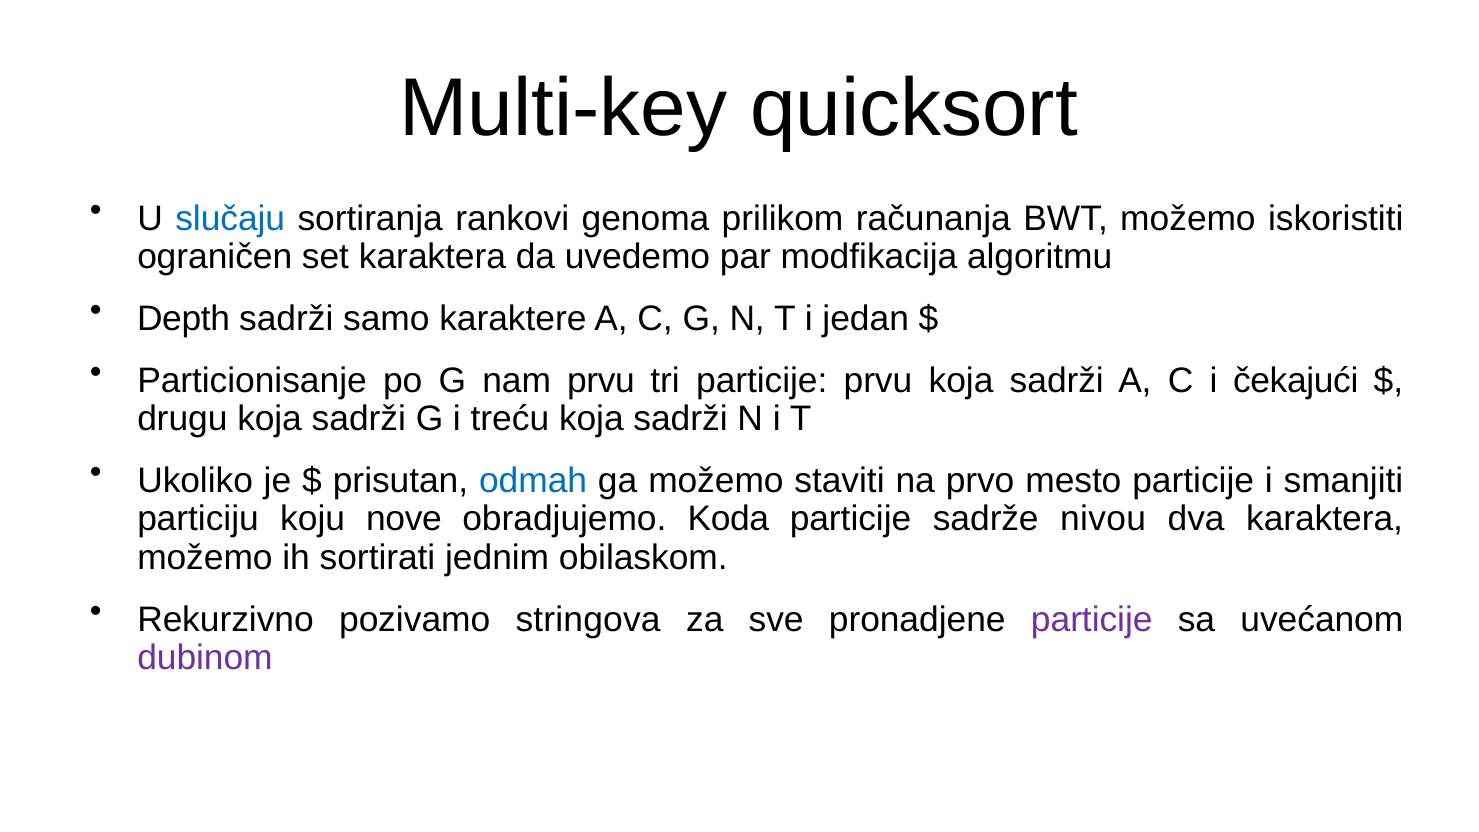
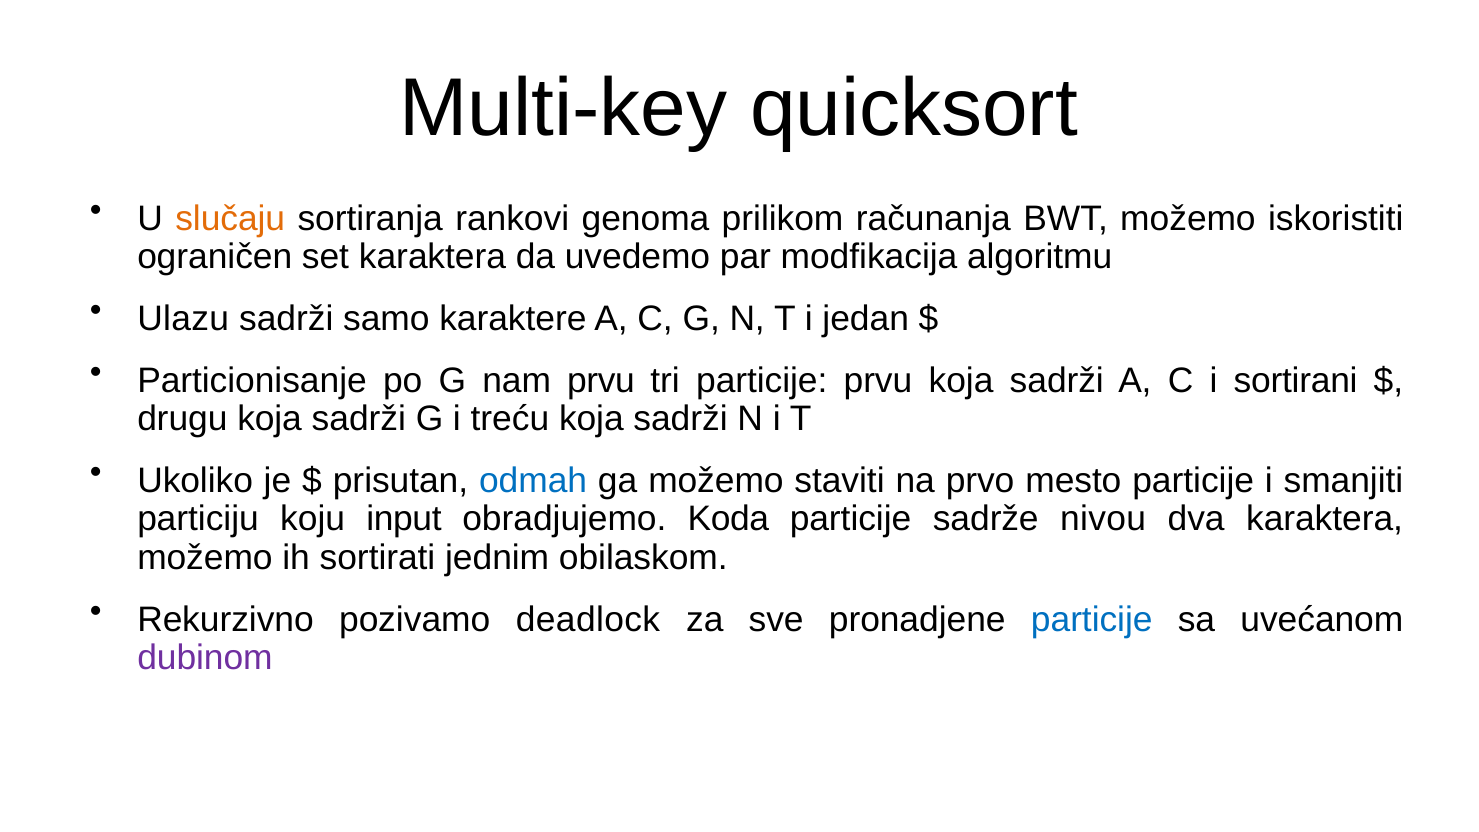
slučaju colour: blue -> orange (230, 218)
Depth: Depth -> Ulazu (183, 319)
čekajući: čekajući -> sortirani (1296, 381)
nove: nove -> input (404, 519)
stringova: stringova -> deadlock (588, 619)
particije colour: purple -> blue (1092, 619)
